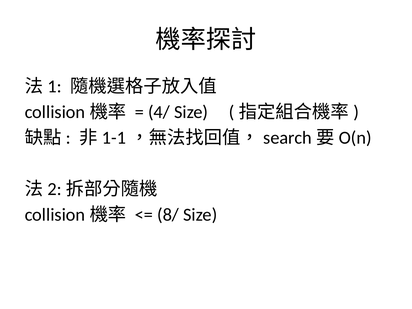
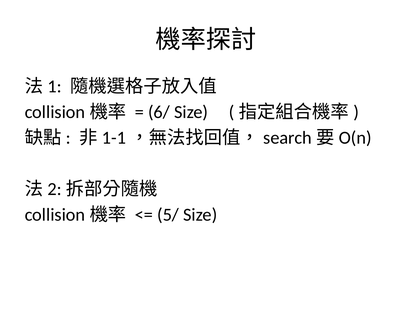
4/: 4/ -> 6/ (159, 112)
8/: 8/ -> 5/ (168, 215)
